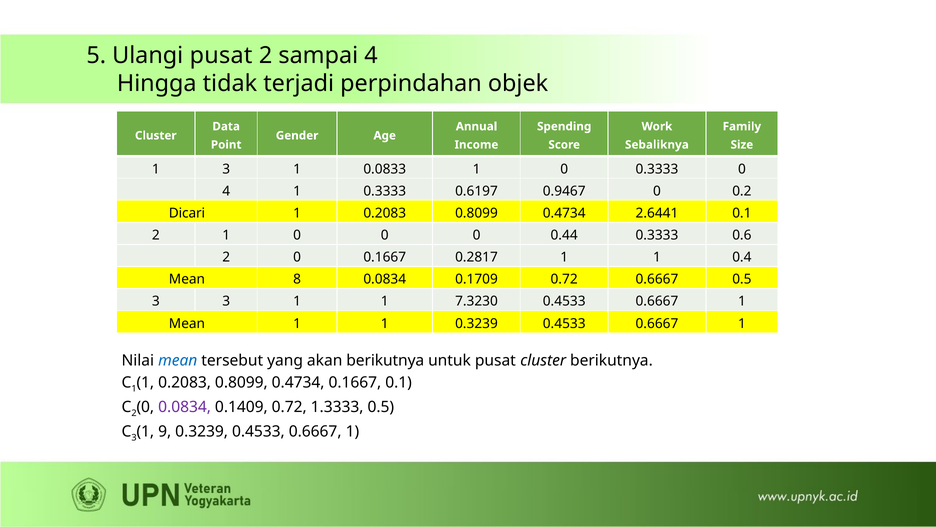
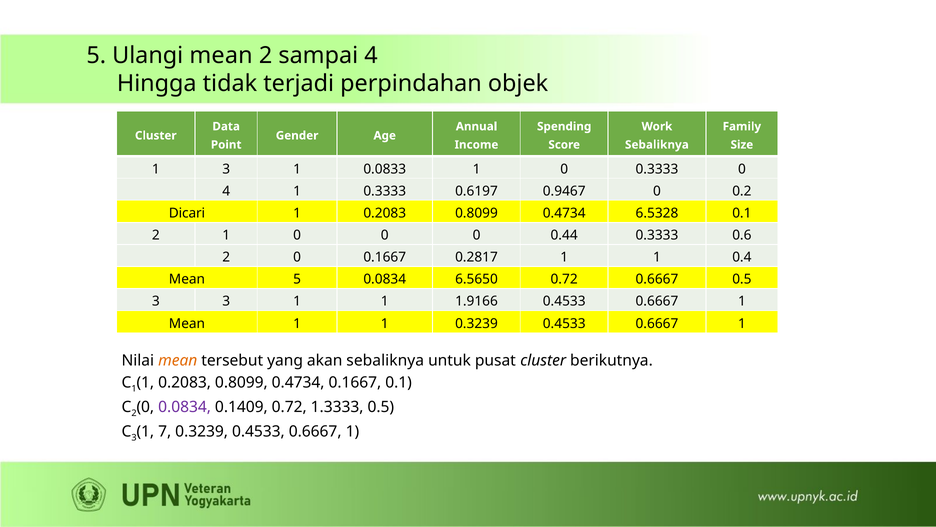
Ulangi pusat: pusat -> mean (221, 55)
2.6441: 2.6441 -> 6.5328 (657, 213)
Mean 8: 8 -> 5 (297, 279)
0.1709: 0.1709 -> 6.5650 (477, 279)
7.3230: 7.3230 -> 1.9166 (477, 301)
mean colour: blue -> orange (178, 360)
akan berikutnya: berikutnya -> sebaliknya (385, 360)
9: 9 -> 7 (165, 431)
